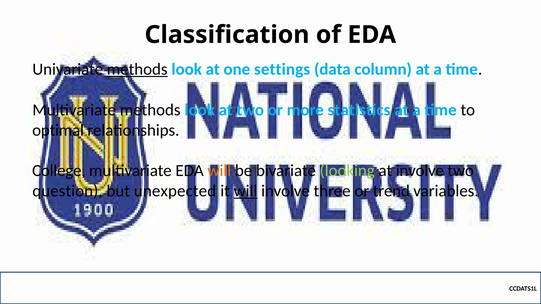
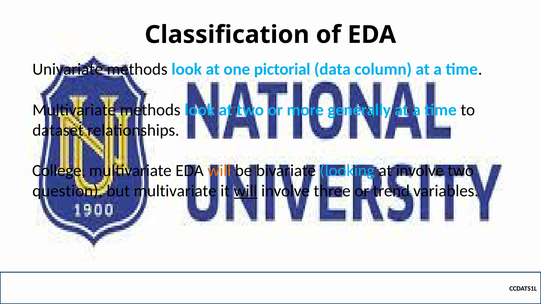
methods underline: present -> none (137, 69)
settings: settings -> pictorial (282, 69)
statistics: statistics -> generally (359, 110)
optimal: optimal -> dataset (58, 130)
looking colour: light green -> light blue (347, 171)
but unexpected: unexpected -> multivariate (175, 191)
